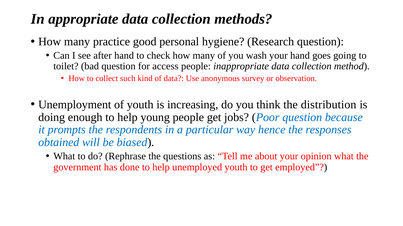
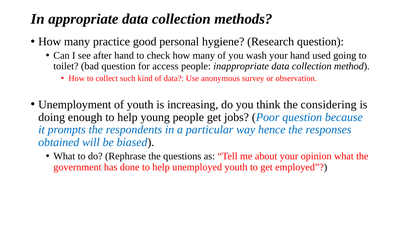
goes: goes -> used (322, 56)
distribution: distribution -> considering (329, 105)
